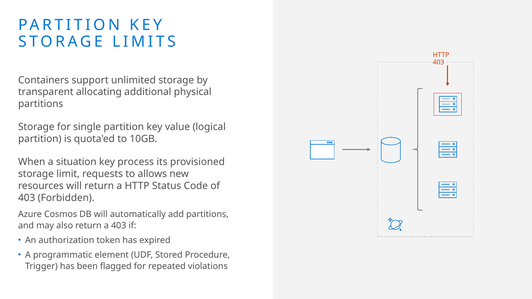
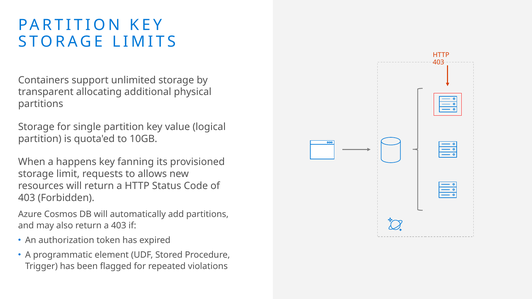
situation: situation -> happens (76, 162)
process: process -> fanning (136, 162)
